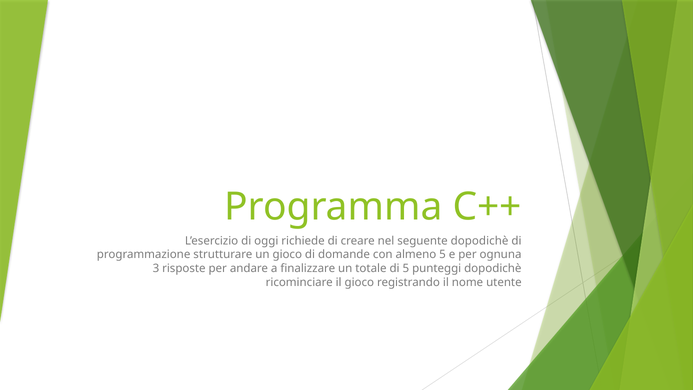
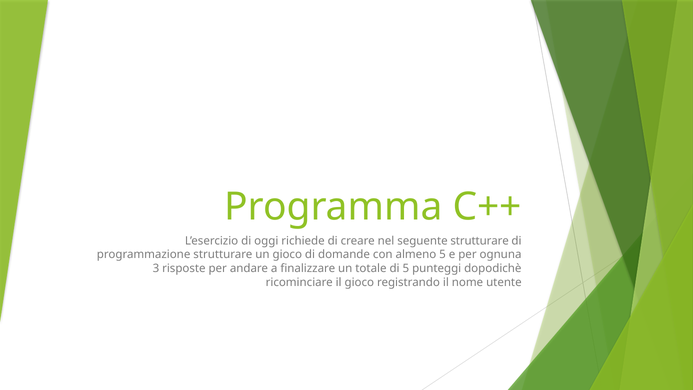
seguente dopodichè: dopodichè -> strutturare (480, 241)
